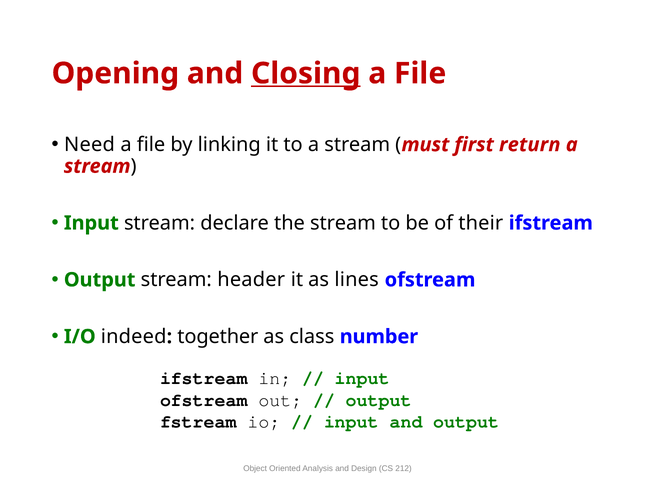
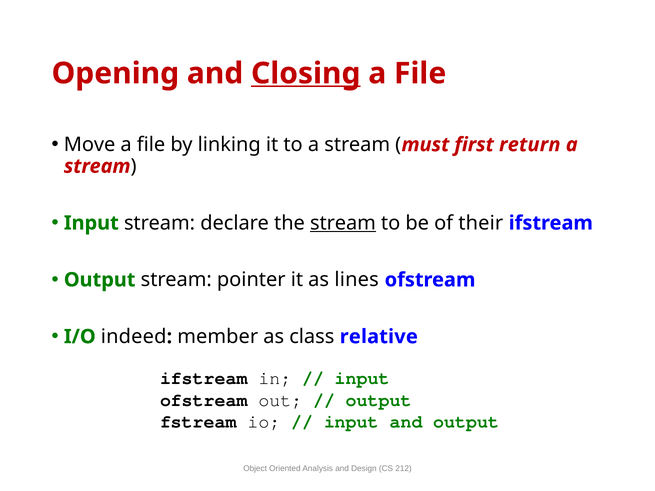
Need: Need -> Move (90, 145)
stream underline: none -> present (343, 223)
header: header -> pointer (251, 280)
together: together -> member (218, 337)
number: number -> relative (379, 337)
